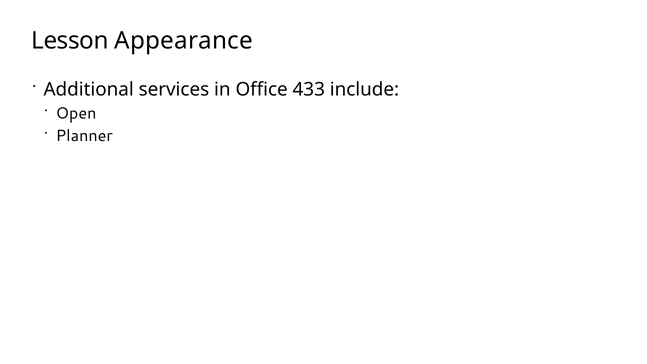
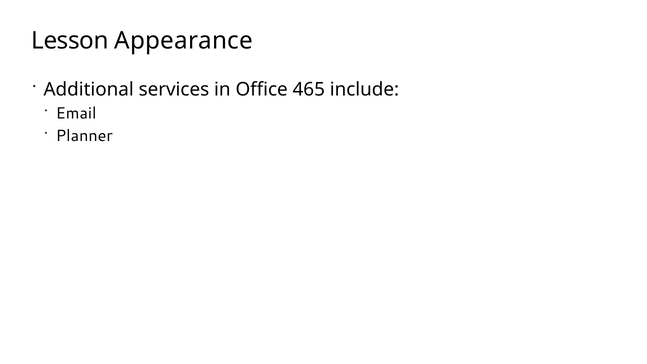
433: 433 -> 465 (309, 89)
Open: Open -> Email (76, 113)
